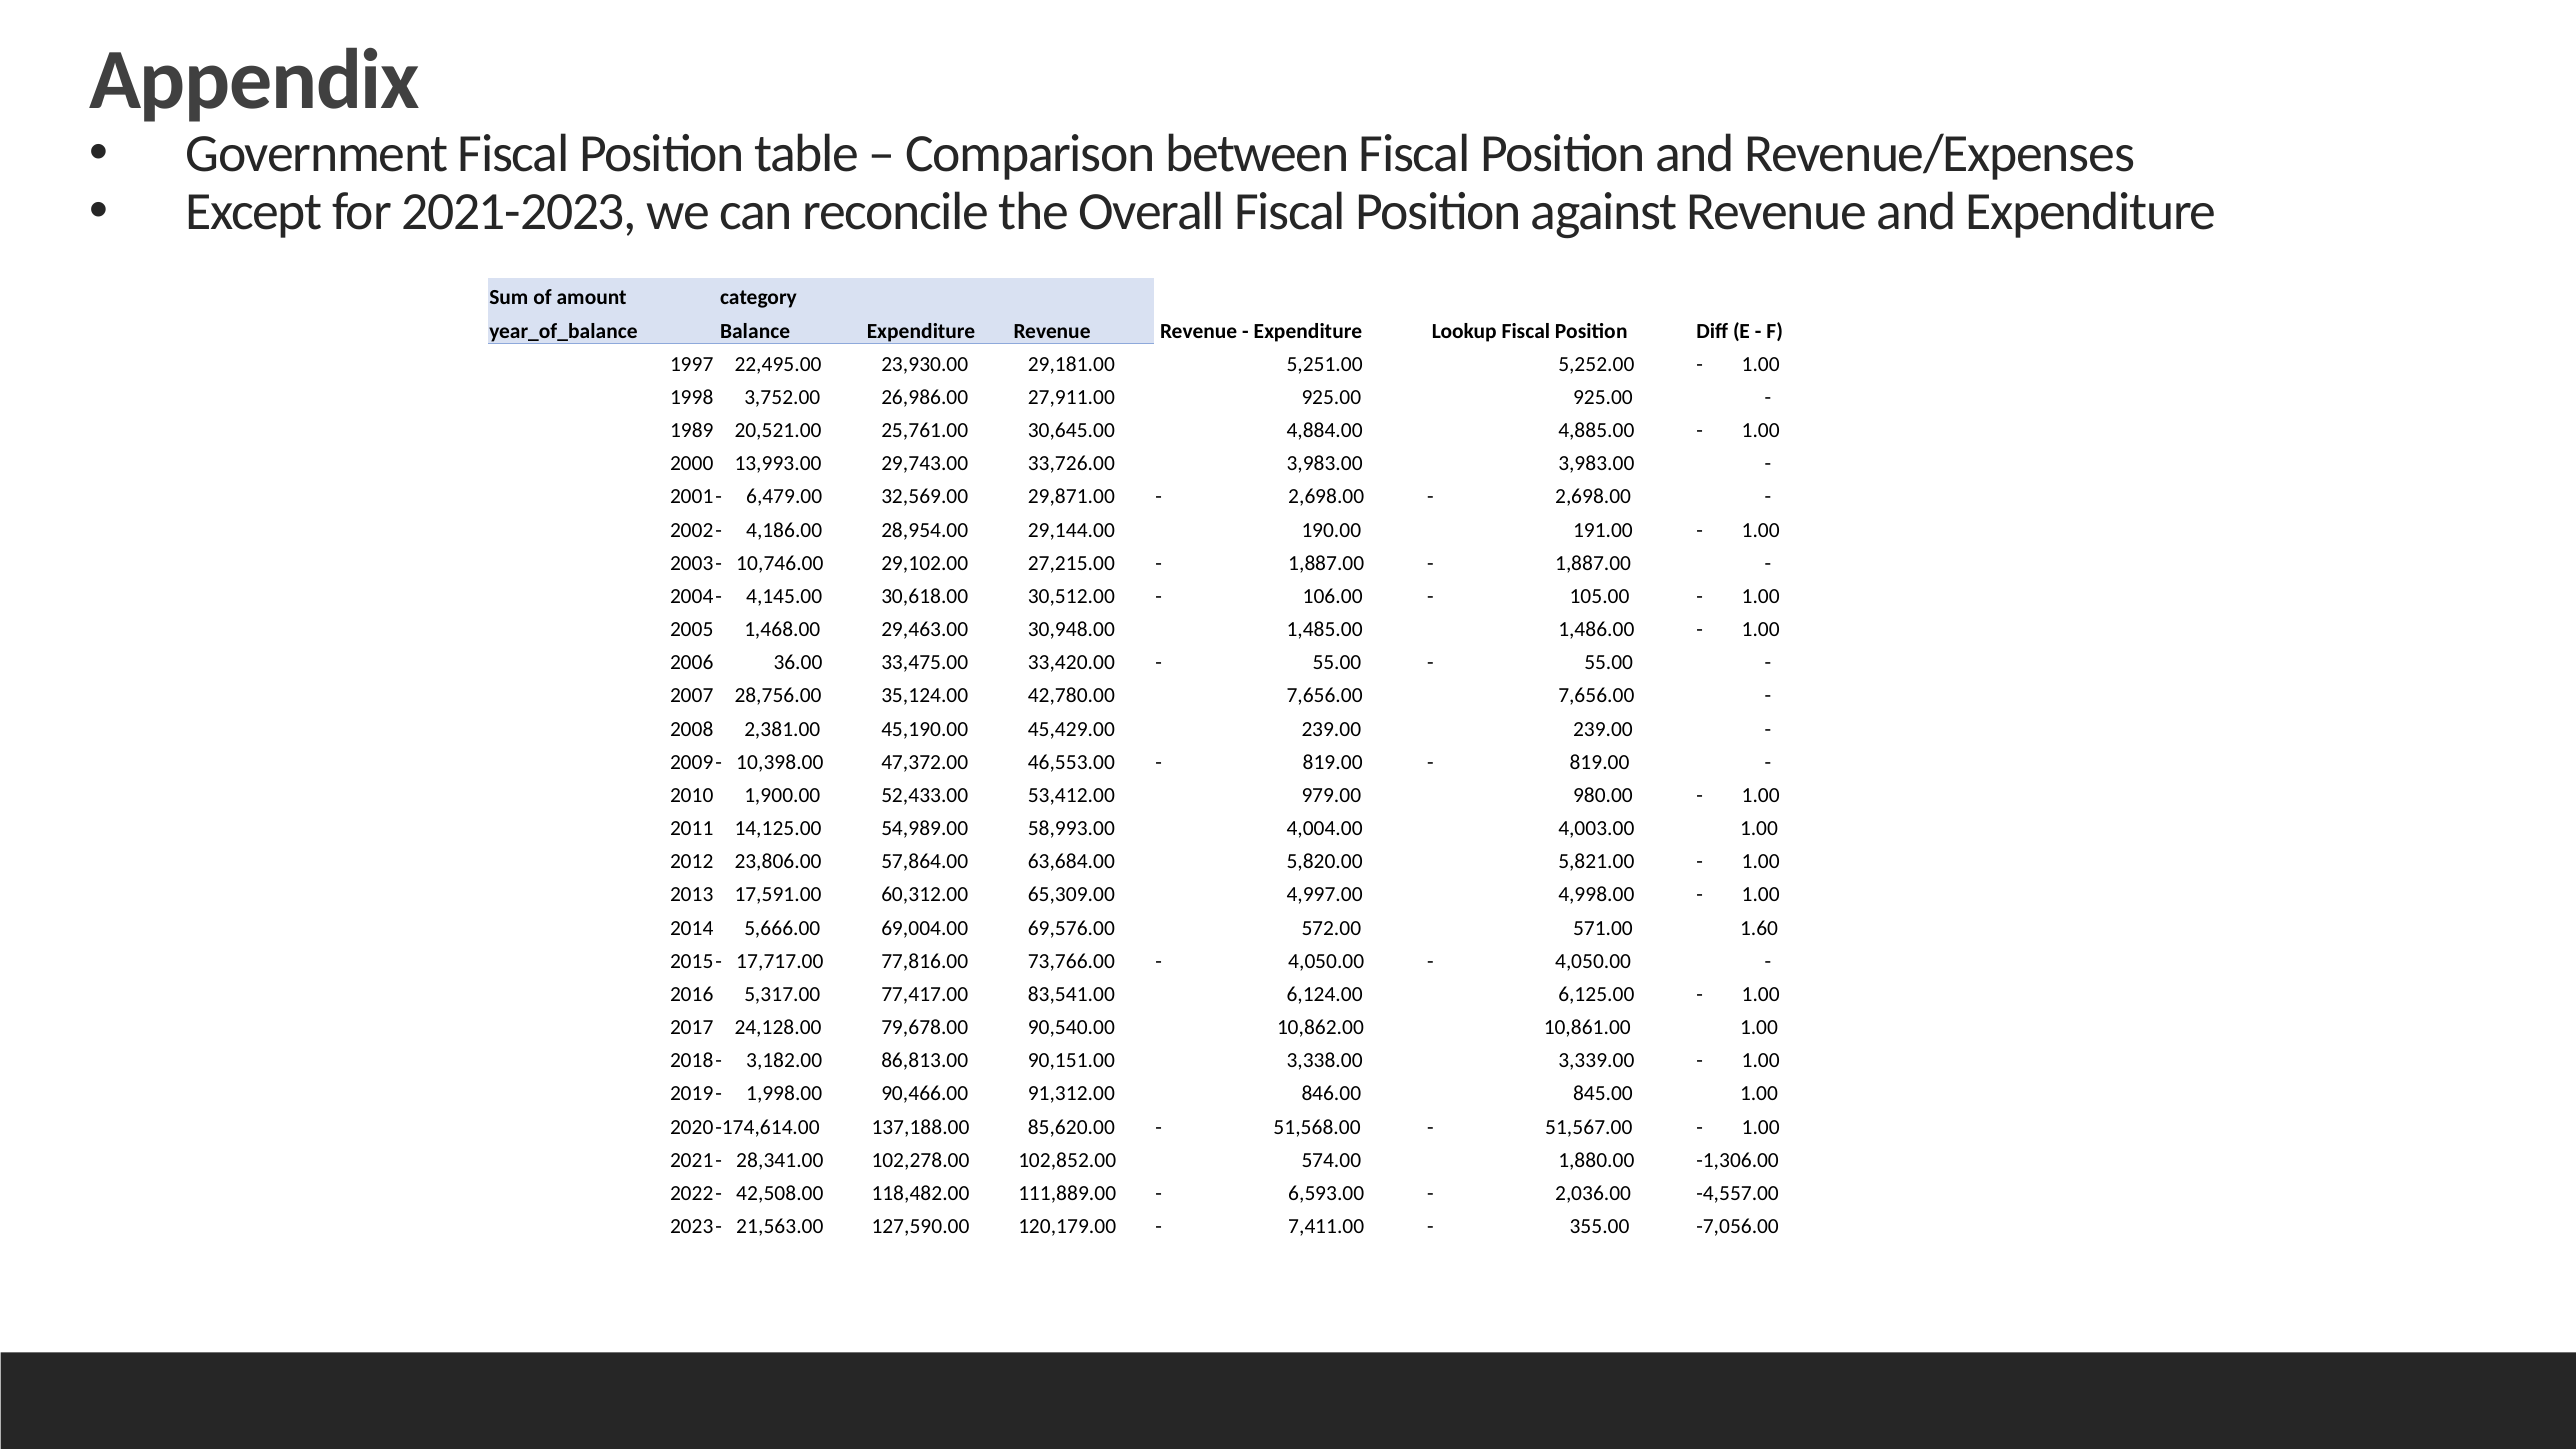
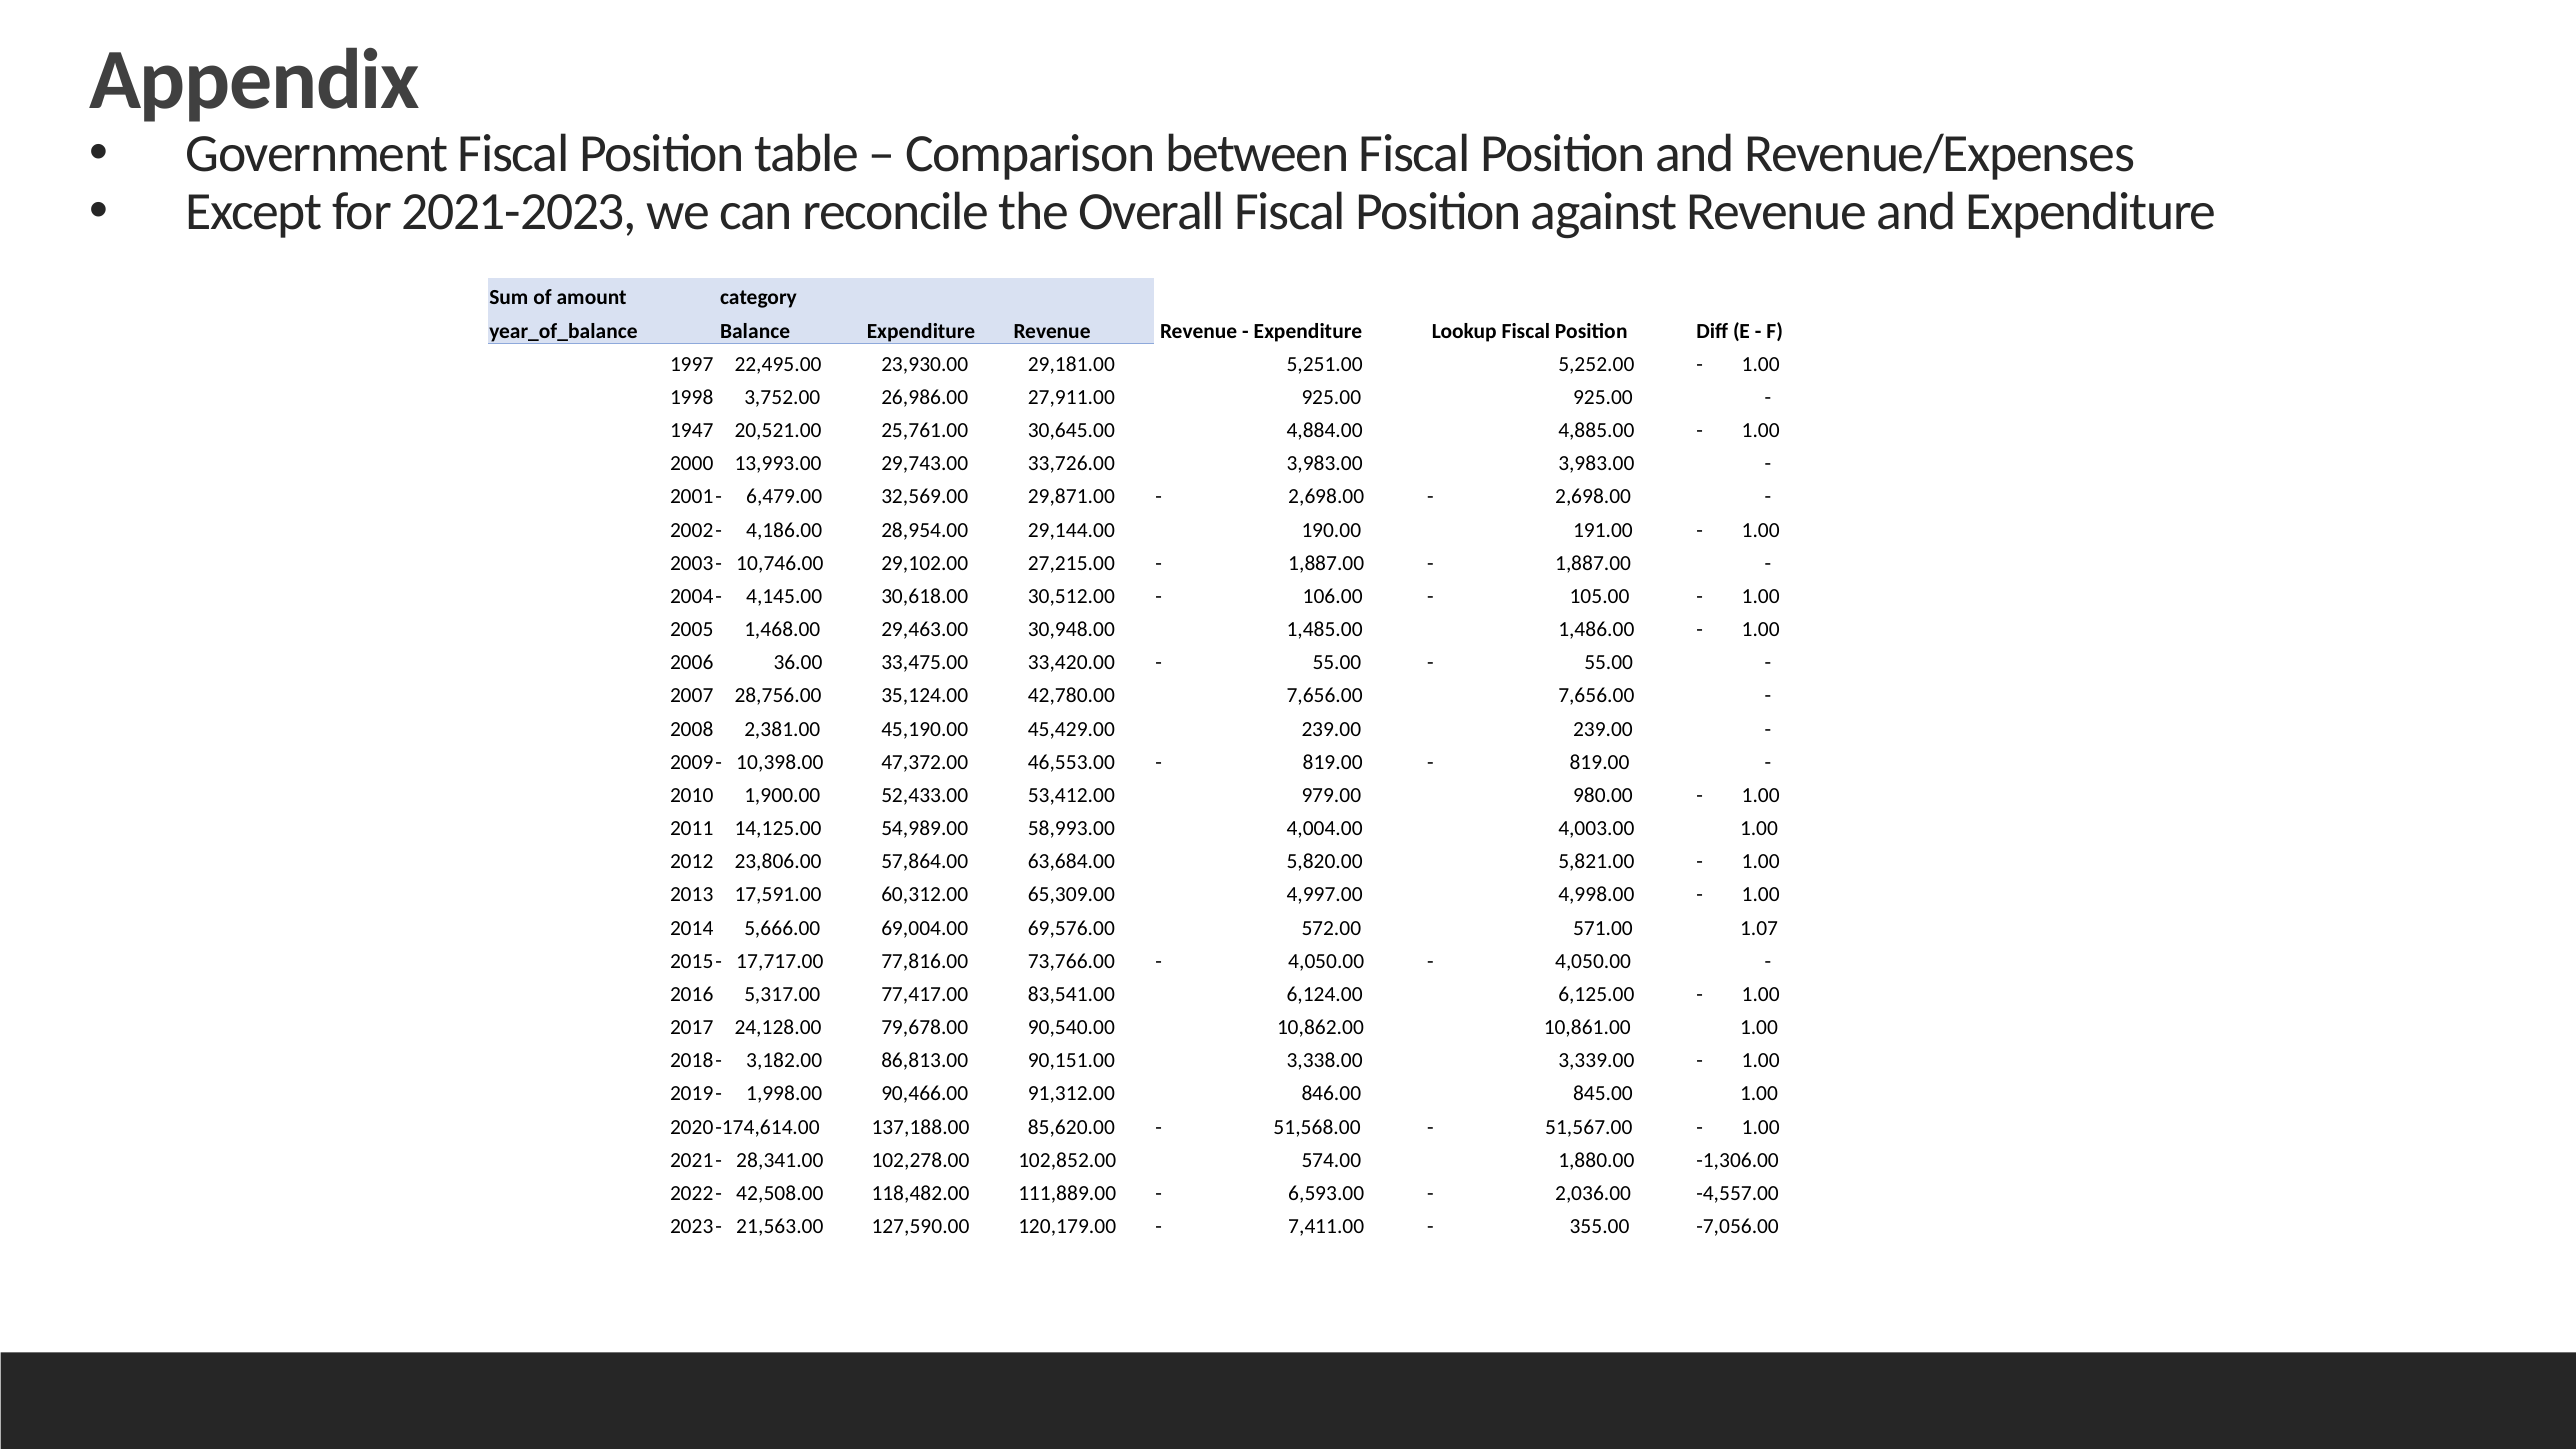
1989: 1989 -> 1947 (692, 431)
1.60: 1.60 -> 1.07 (1759, 928)
